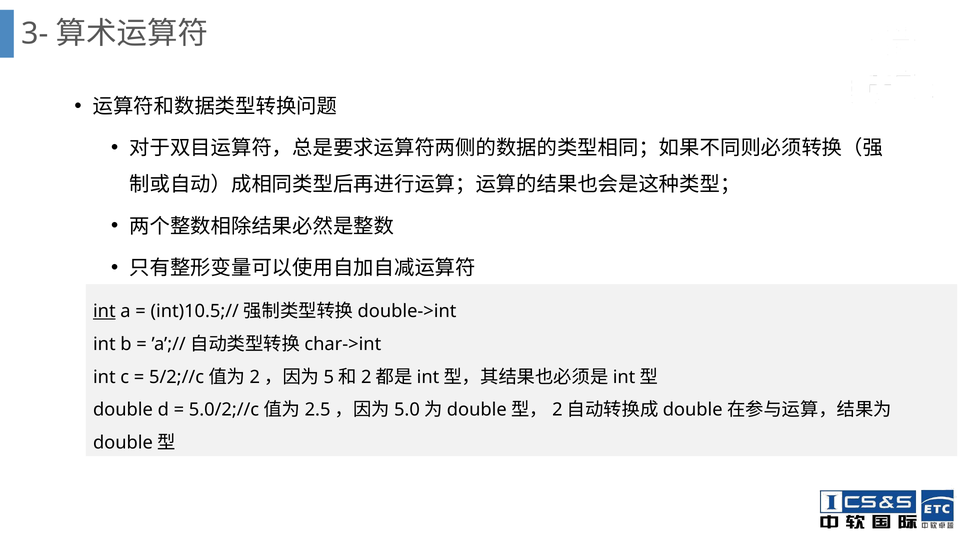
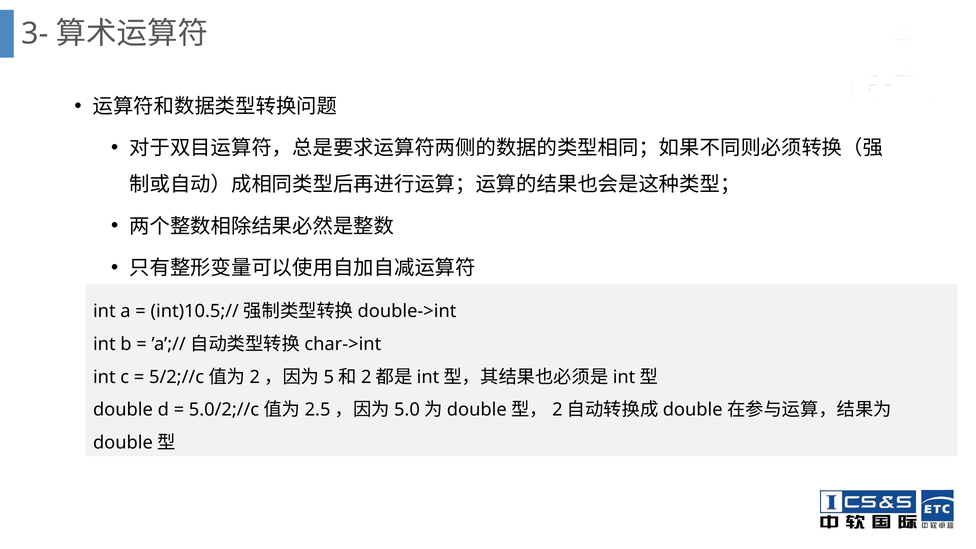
int underline: present -> none (104, 311)
